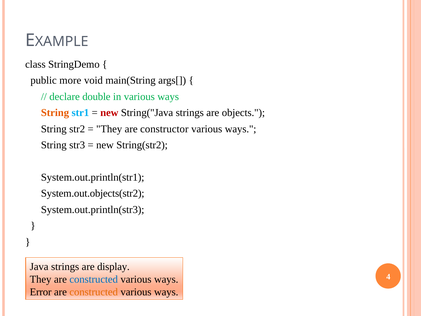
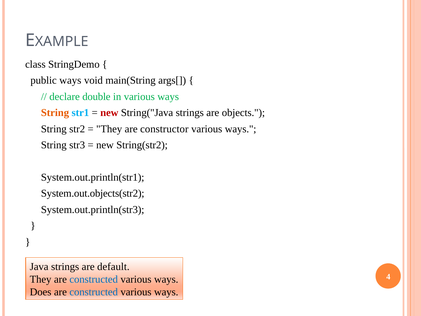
public more: more -> ways (70, 80)
display: display -> default (113, 266)
Error: Error -> Does (41, 292)
constructed colour: orange -> blue (94, 292)
